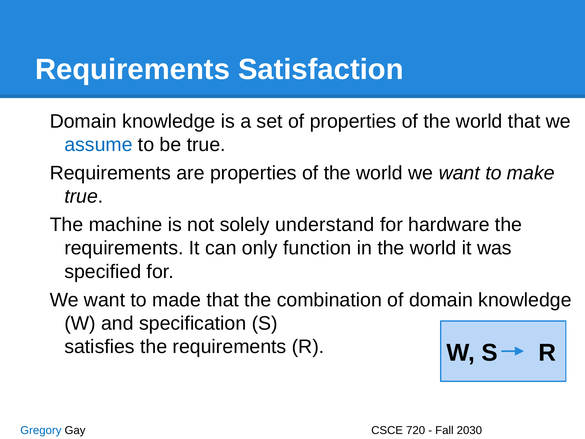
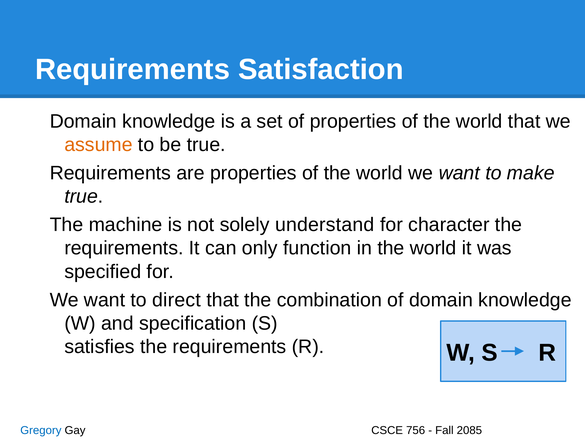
assume colour: blue -> orange (98, 145)
hardware: hardware -> character (449, 225)
made: made -> direct (177, 300)
720: 720 -> 756 (416, 430)
2030: 2030 -> 2085 (469, 430)
